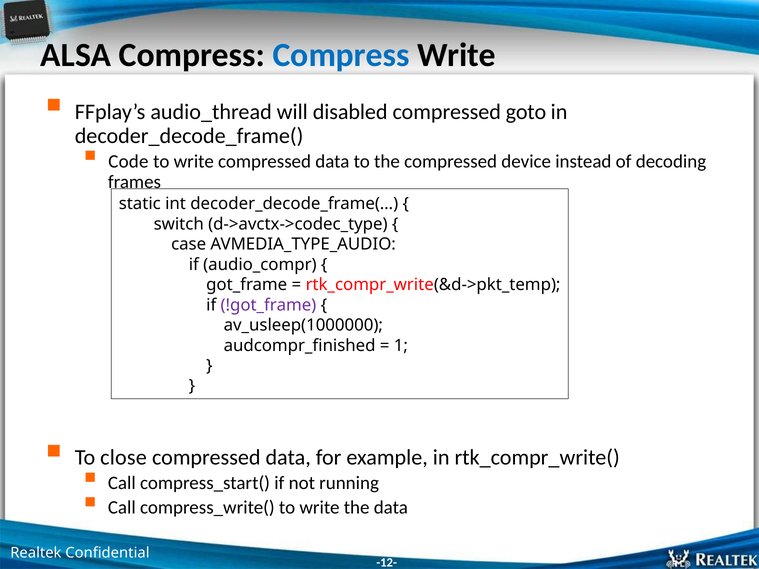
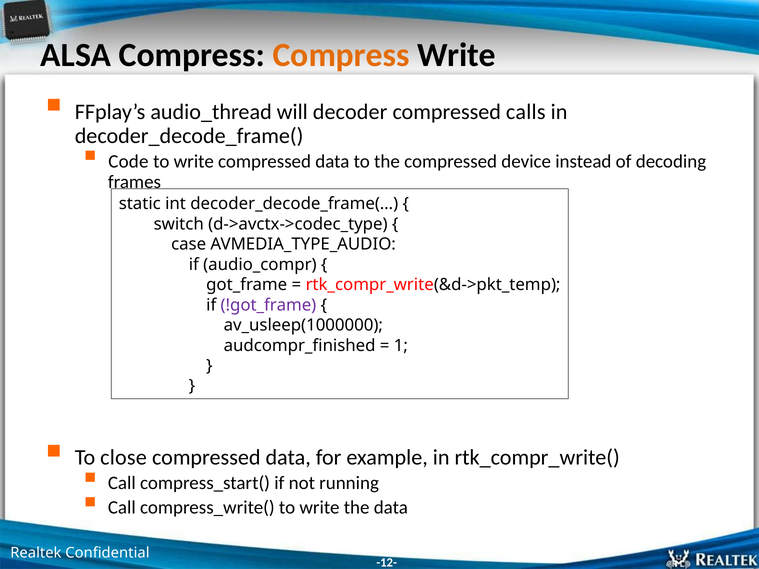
Compress colour: blue -> orange (341, 55)
disabled: disabled -> decoder (350, 112)
goto: goto -> calls (526, 112)
